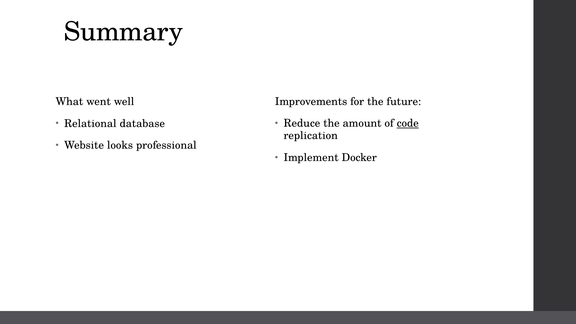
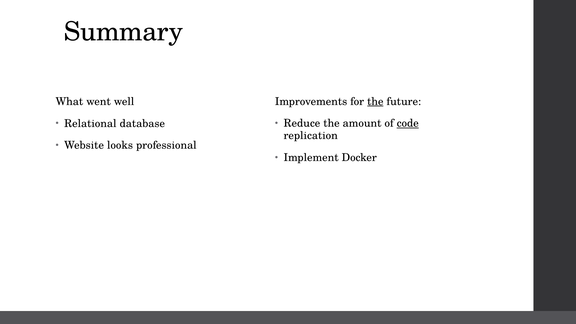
the underline: none -> present (375, 102)
